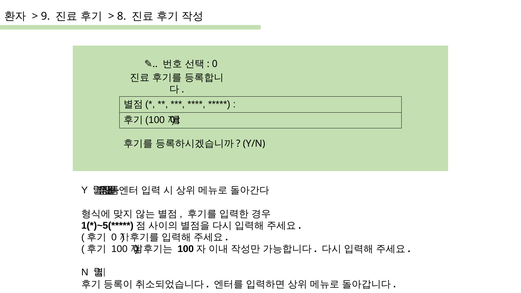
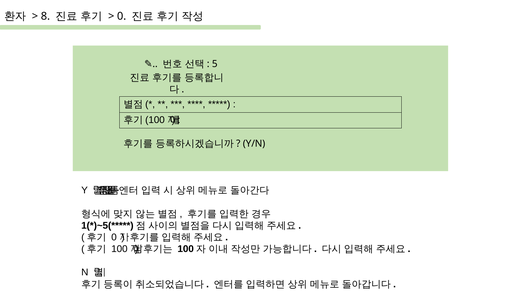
9: 9 -> 8 (45, 16)
8: 8 -> 0 (122, 16)
0: 0 -> 5 (215, 64)
